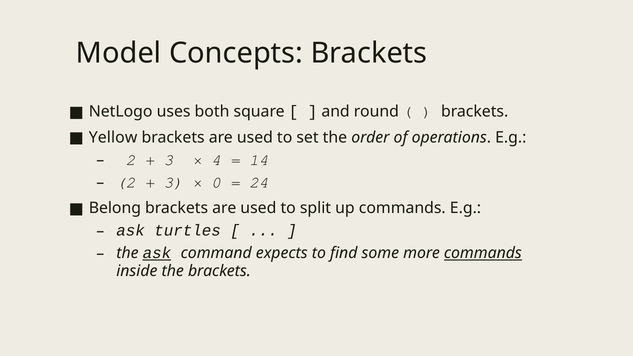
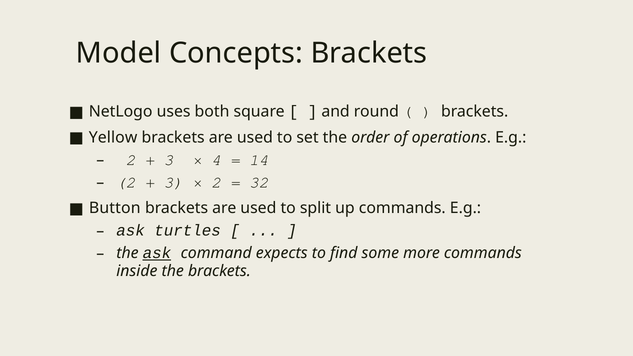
0: 0 -> 2 (216, 182)
24: 24 -> 32 (259, 182)
Belong: Belong -> Button (115, 208)
commands underline: present -> none (483, 253)
